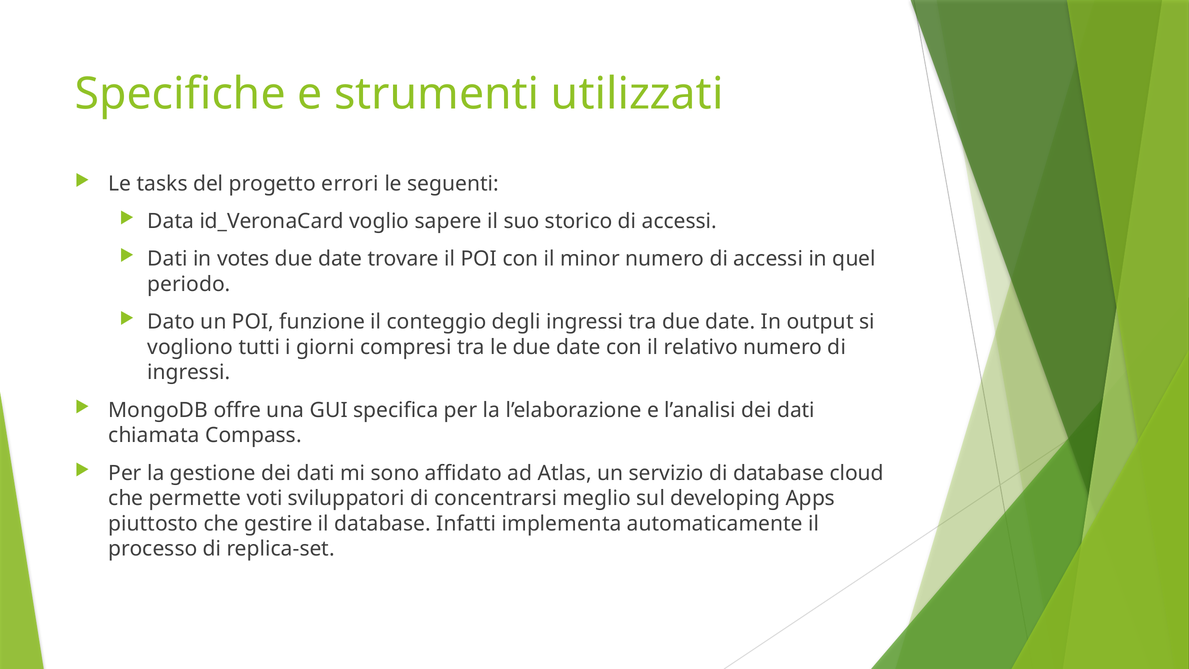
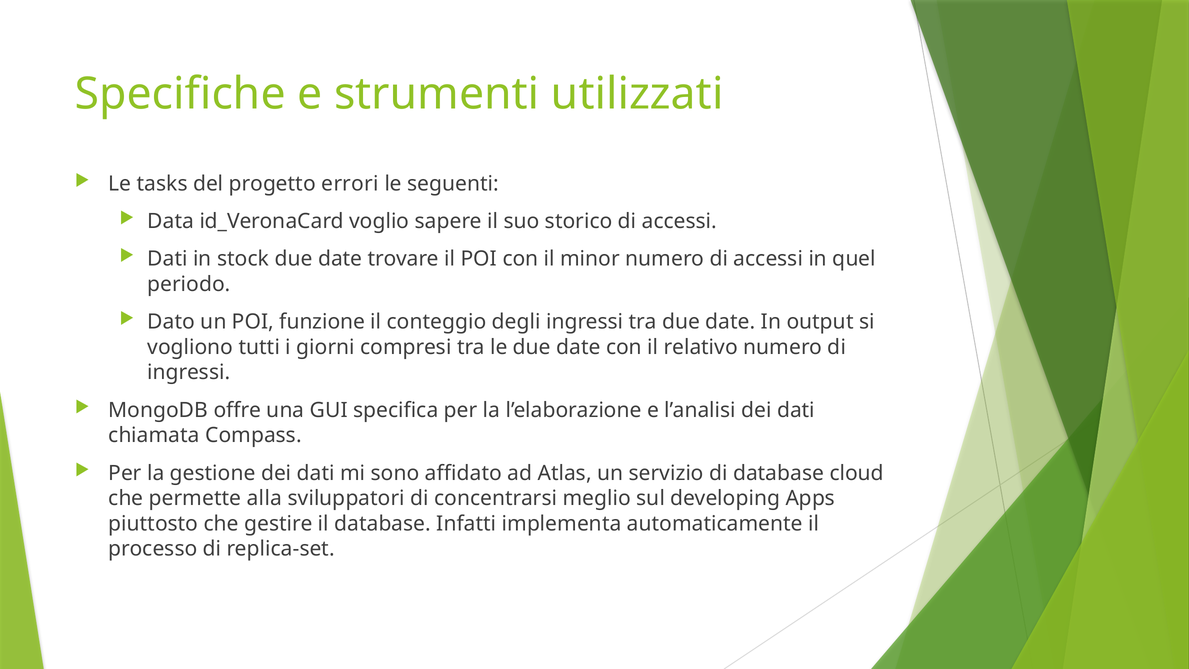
votes: votes -> stock (243, 259)
voti: voti -> alla (264, 498)
